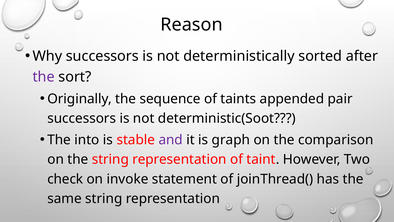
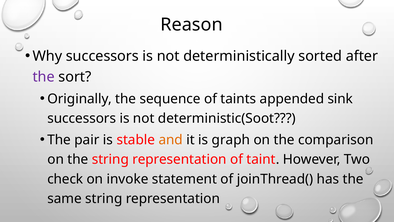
pair: pair -> sink (340, 99)
into: into -> pair (87, 140)
and colour: purple -> orange (171, 140)
